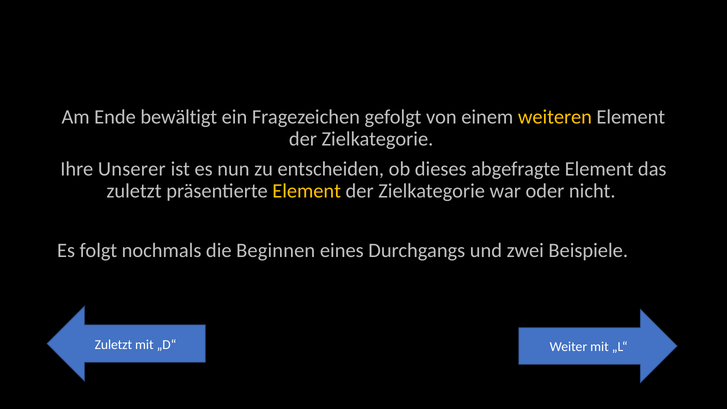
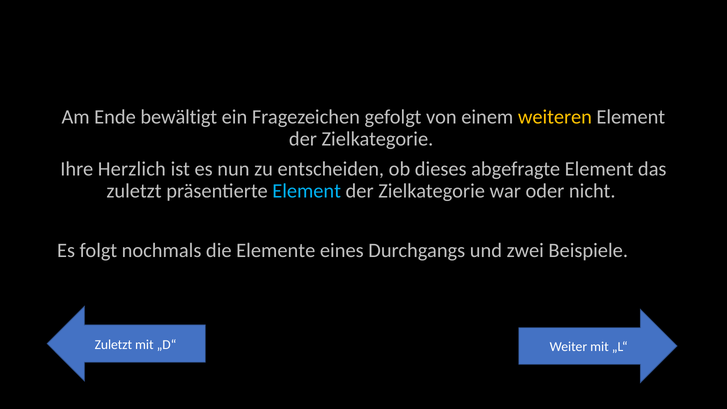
Unserer: Unserer -> Herzlich (132, 169)
Element colour: yellow -> light blue (307, 191)
Beginnen: Beginnen -> Elemente (276, 250)
